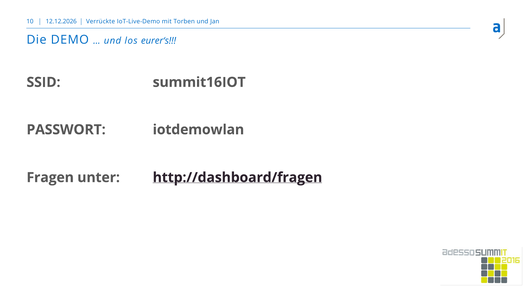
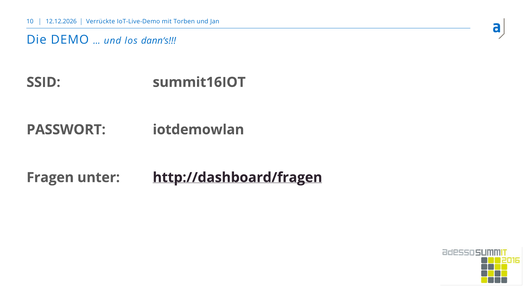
eurer‘s: eurer‘s -> dann‘s (159, 41)
